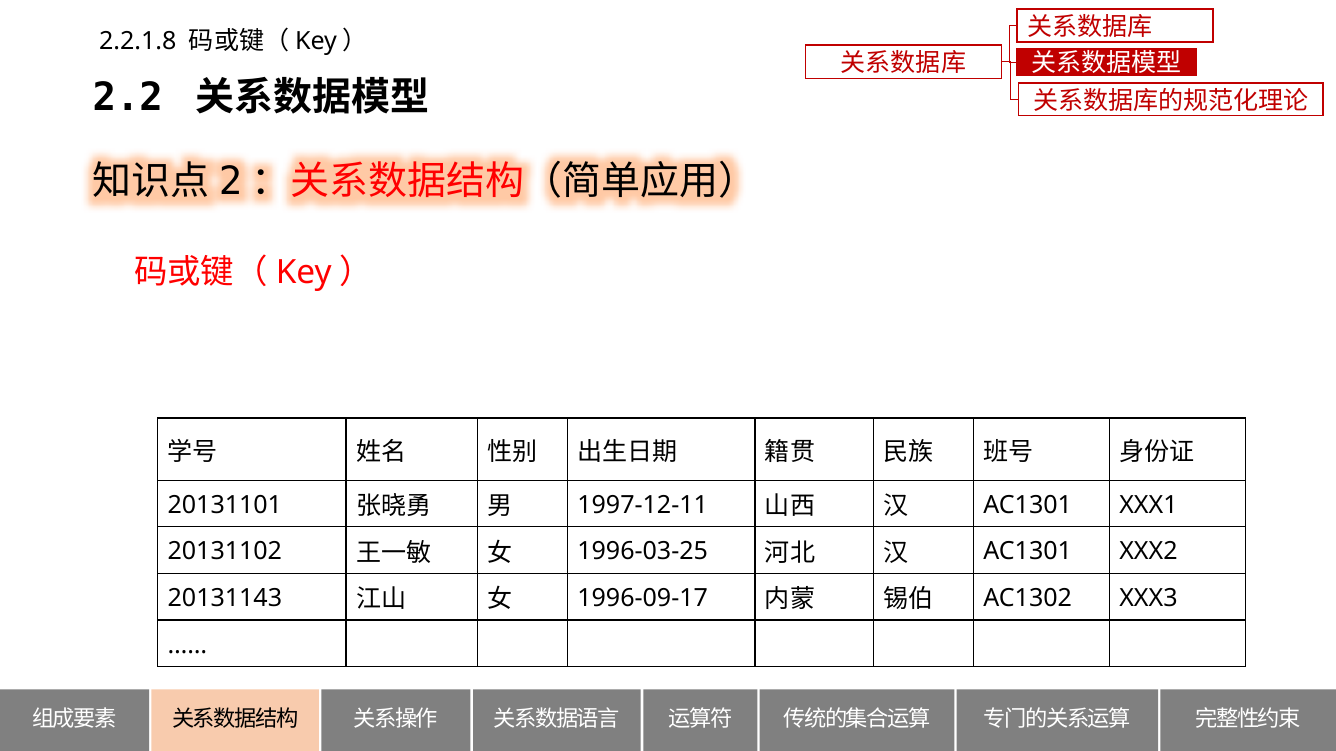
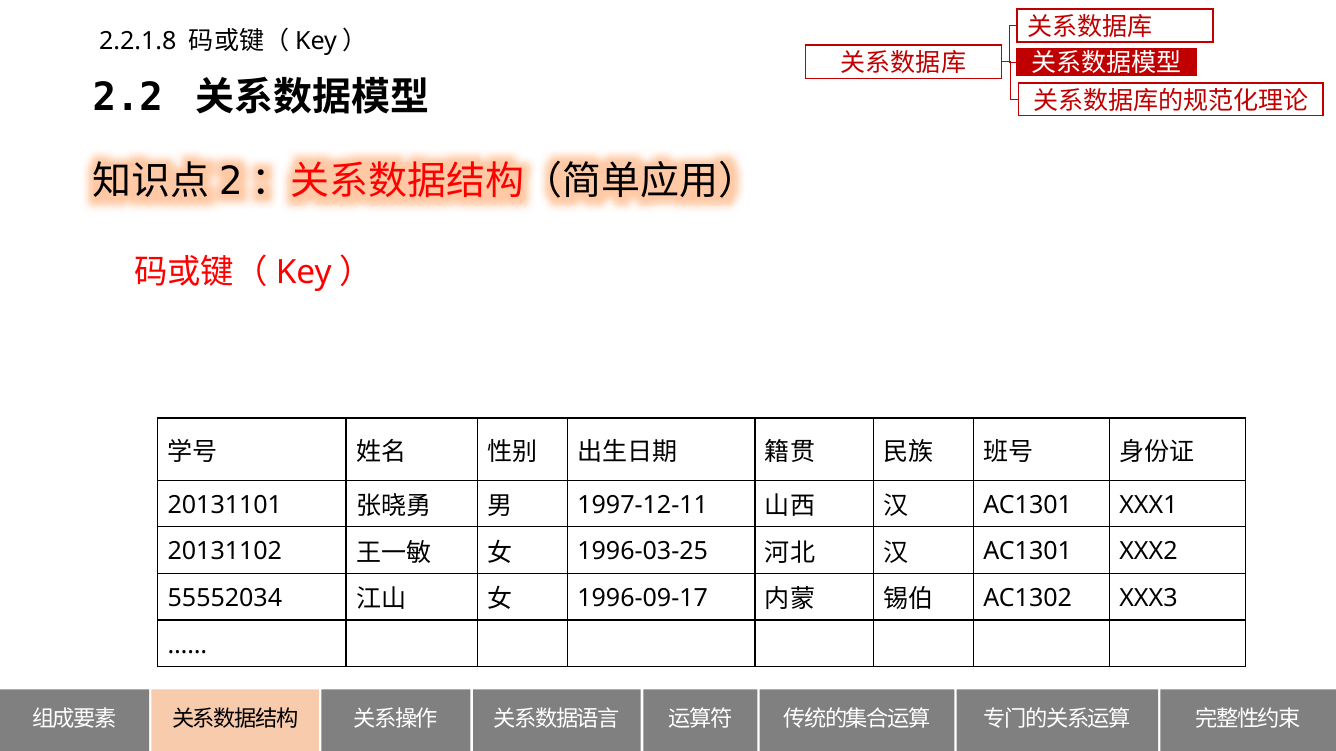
20131143: 20131143 -> 55552034 (225, 599)
